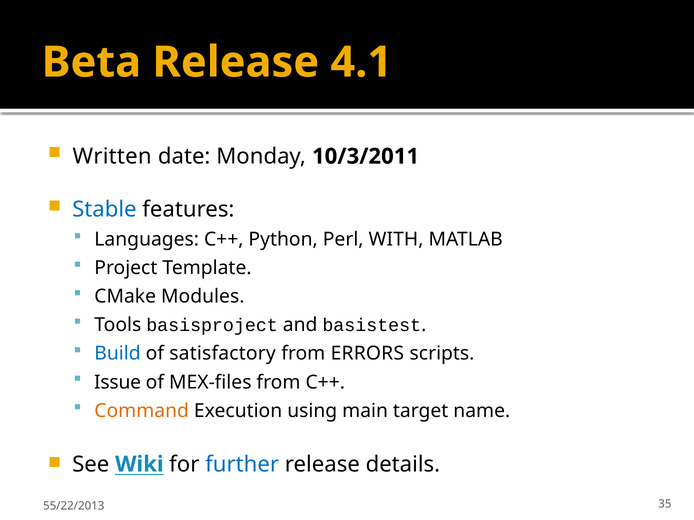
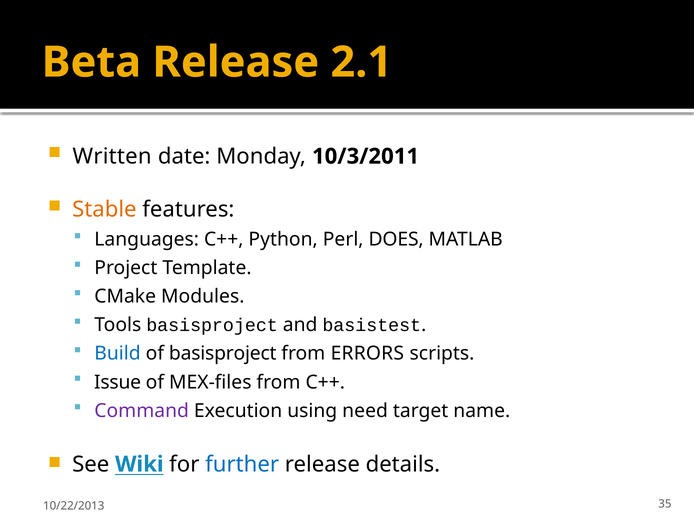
4.1: 4.1 -> 2.1 (361, 62)
Stable colour: blue -> orange (104, 210)
WITH: WITH -> DOES (396, 240)
of satisfactory: satisfactory -> basisproject (223, 354)
Command colour: orange -> purple (142, 411)
main: main -> need (365, 411)
55/22/2013: 55/22/2013 -> 10/22/2013 (74, 506)
